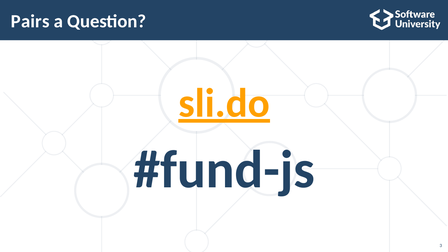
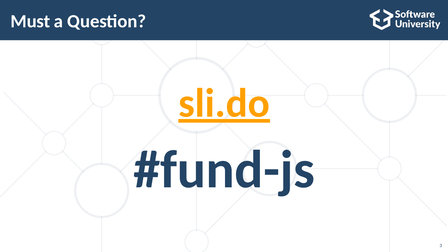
Pairs: Pairs -> Must (30, 21)
